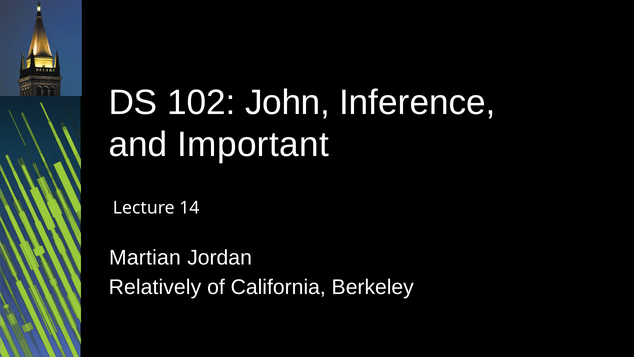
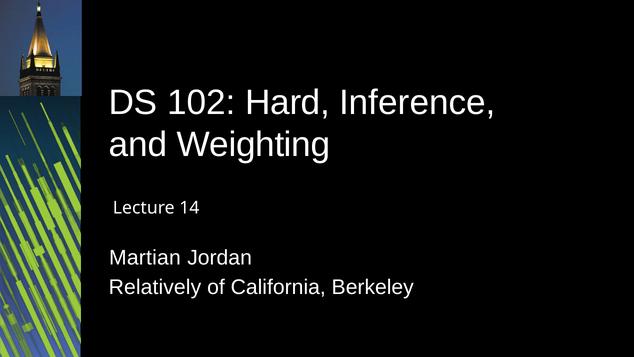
John: John -> Hard (288, 102)
Important: Important -> Weighting (253, 145)
